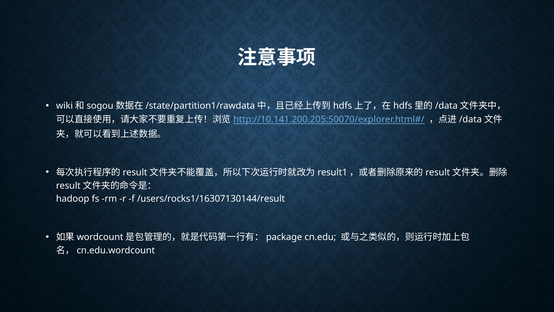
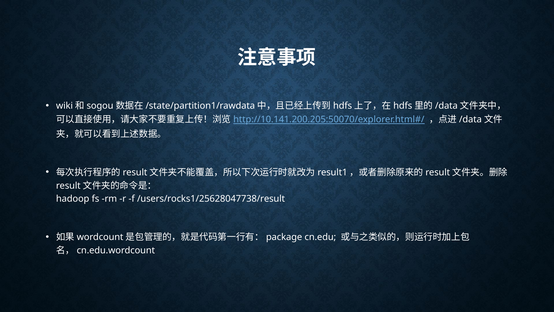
/users/rocks1/16307130144/result: /users/rocks1/16307130144/result -> /users/rocks1/25628047738/result (211, 199)
